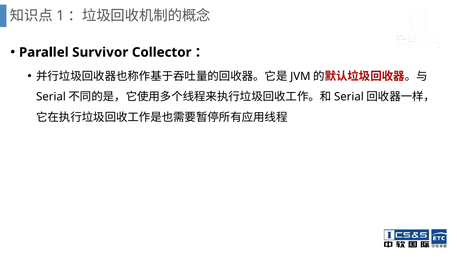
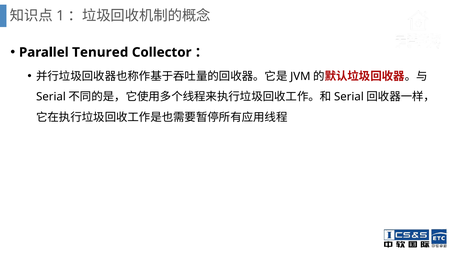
Survivor: Survivor -> Tenured (100, 52)
